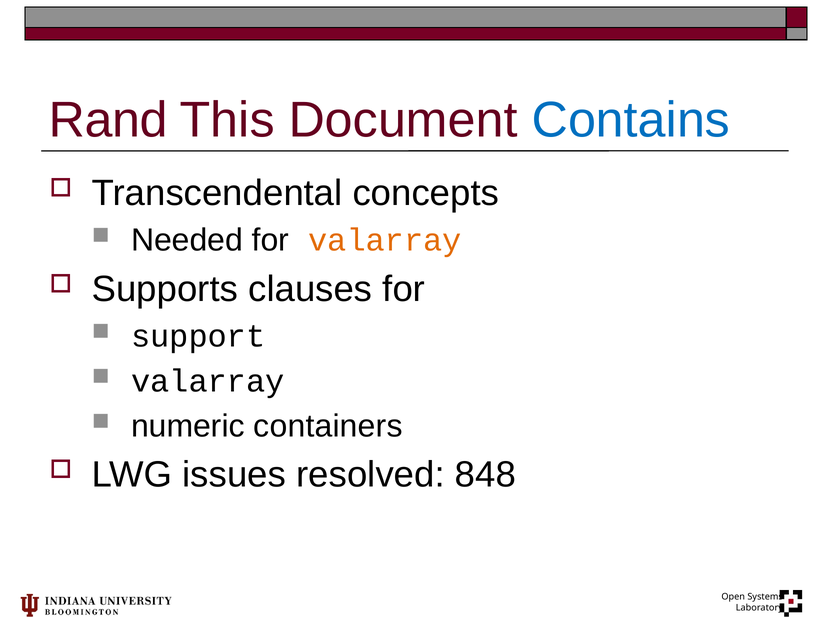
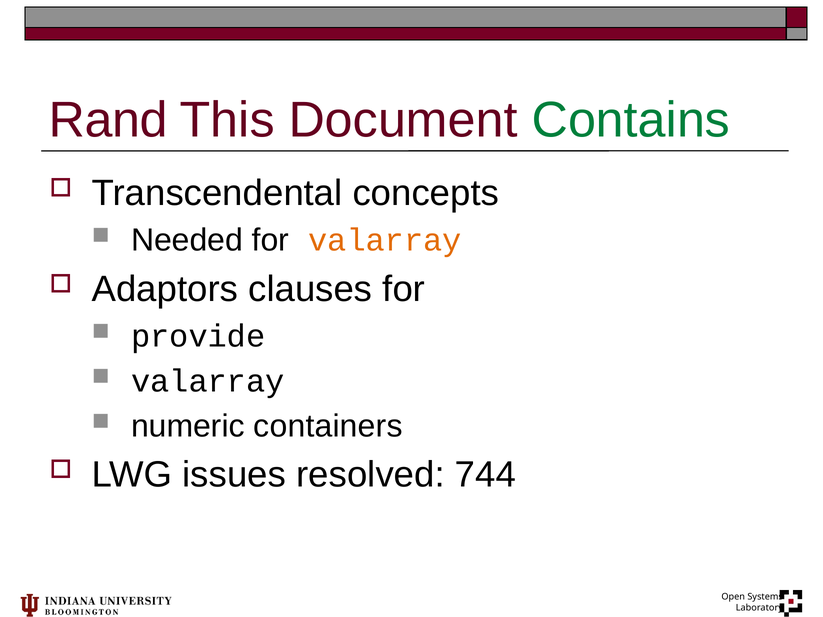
Contains colour: blue -> green (631, 120)
Supports: Supports -> Adaptors (165, 289)
support: support -> provide (198, 337)
848: 848 -> 744 (485, 475)
